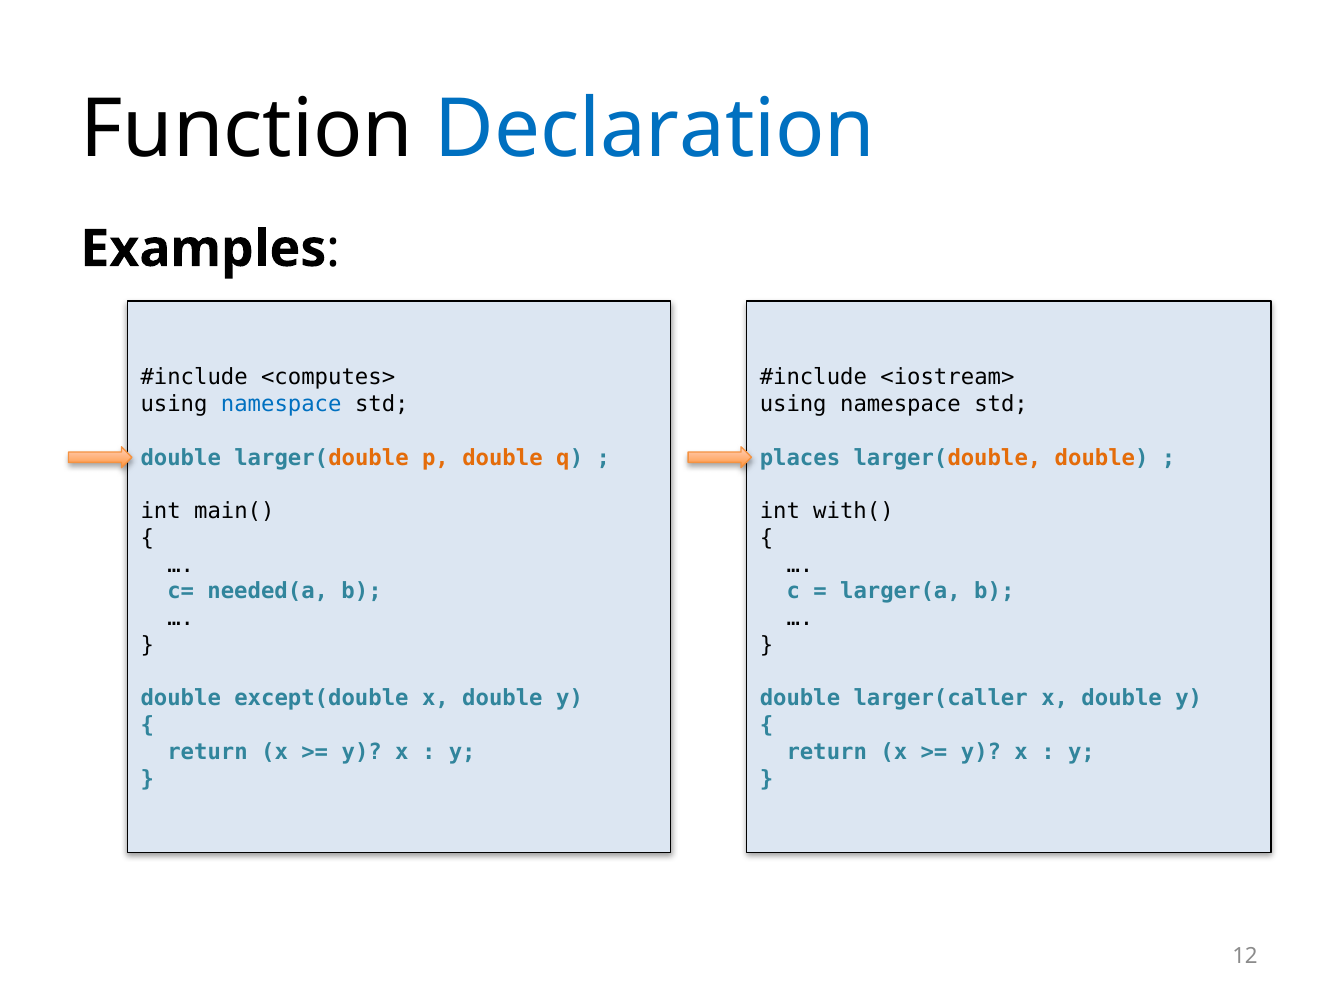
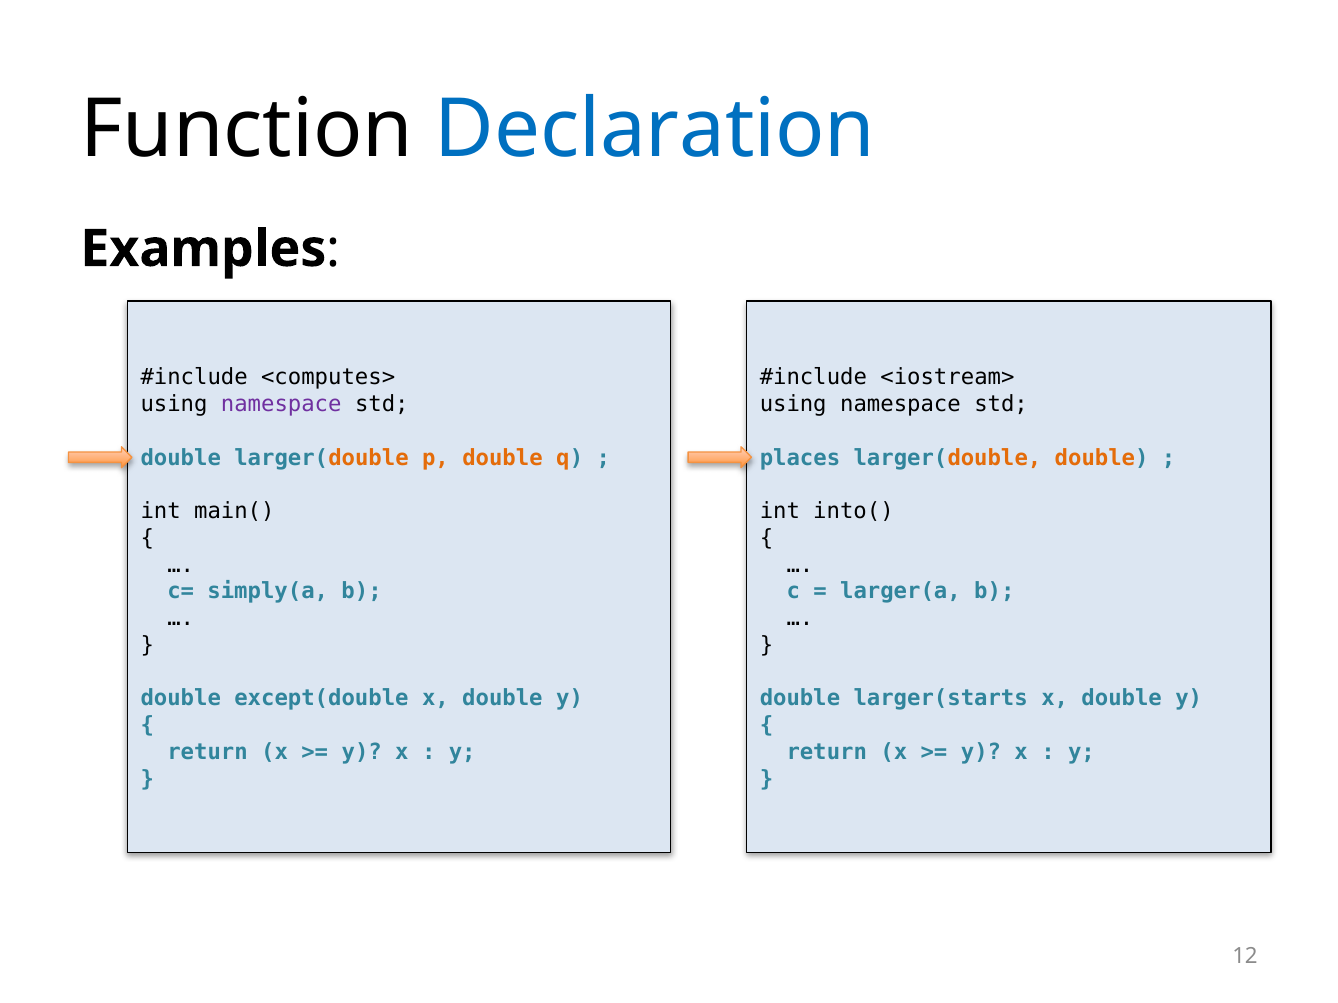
namespace colour: blue -> purple (281, 405)
with(: with( -> into( (853, 512)
needed(a: needed(a -> simply(a (268, 592)
larger(caller: larger(caller -> larger(starts (941, 699)
